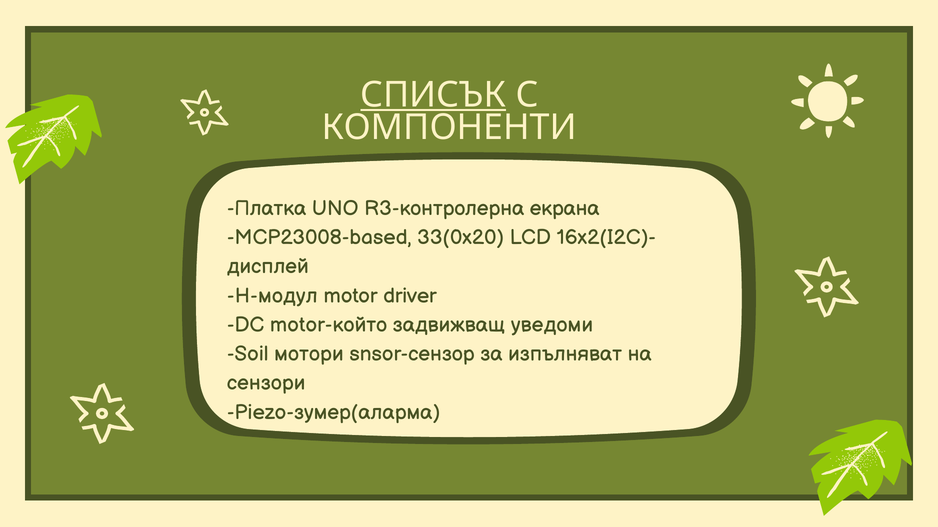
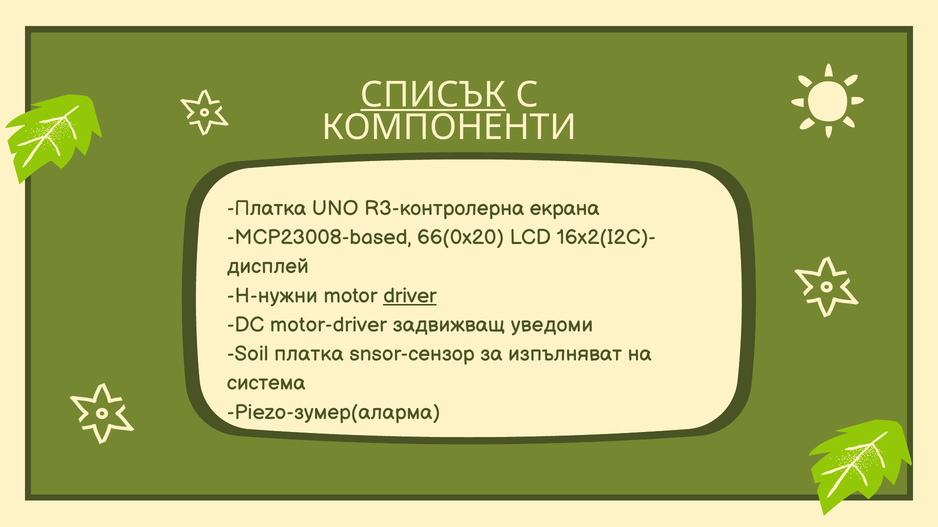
33(0x20: 33(0x20 -> 66(0x20 (461, 238)
H-модул: H-модул -> H-нужни (272, 296)
driver underline: none -> present (410, 296)
motor-който: motor-който -> motor-driver (328, 325)
Soil мотори: мотори -> платка (309, 354)
сензори: сензори -> система (266, 384)
